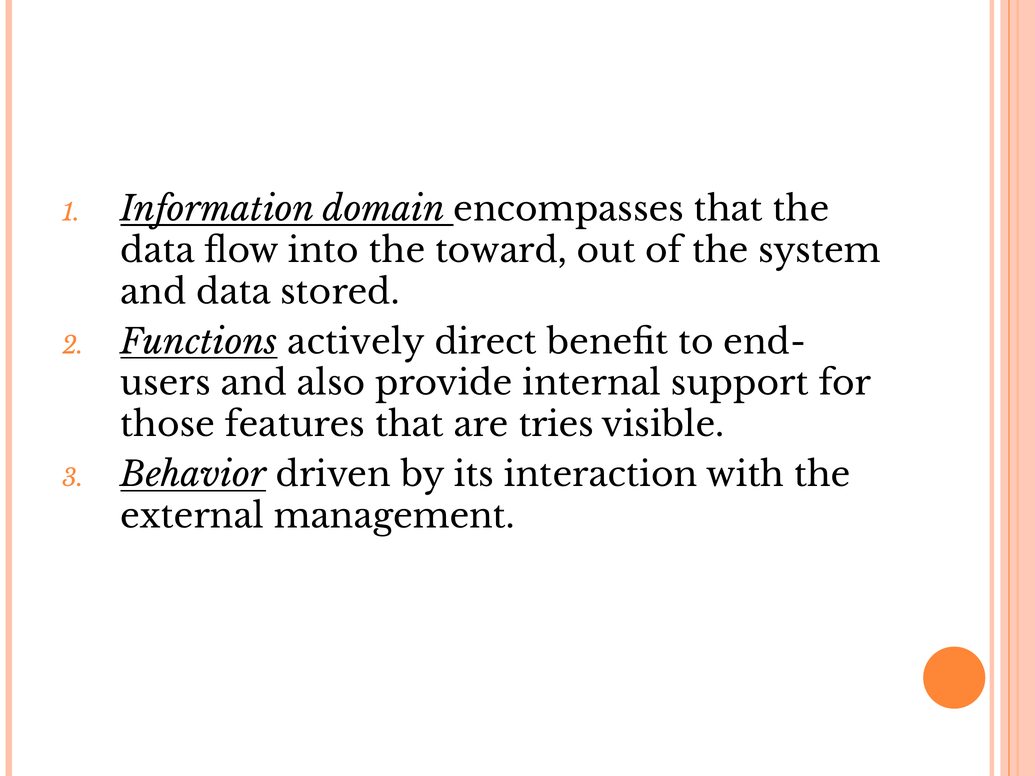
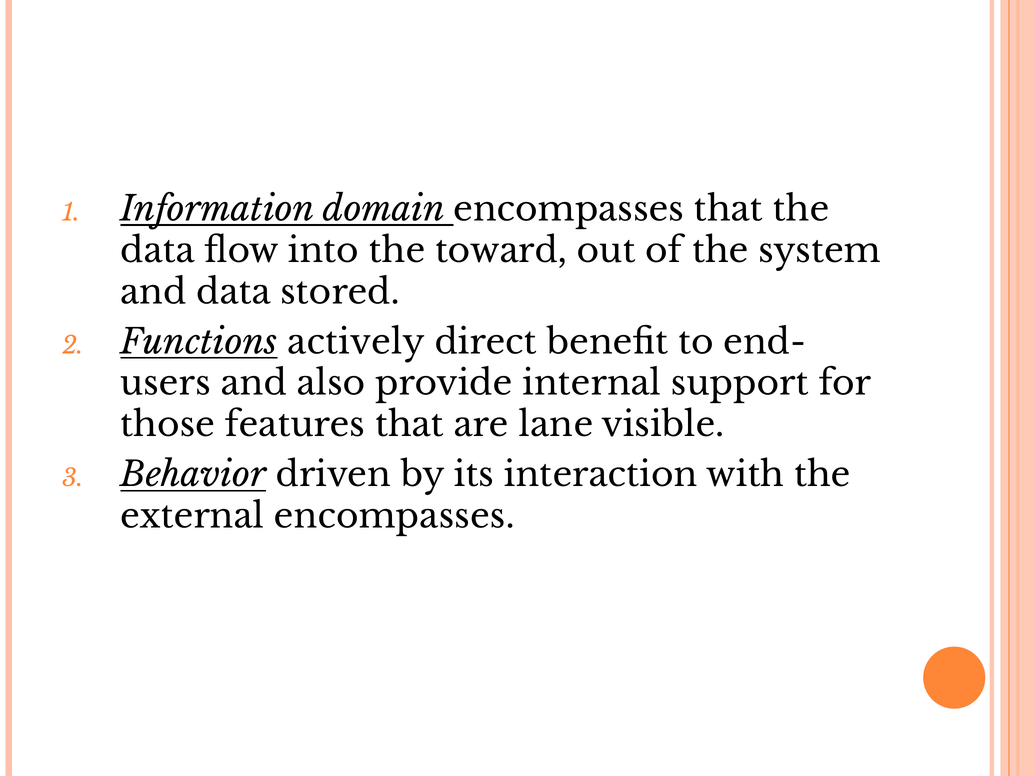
tries: tries -> lane (556, 425)
external management: management -> encompasses (394, 517)
